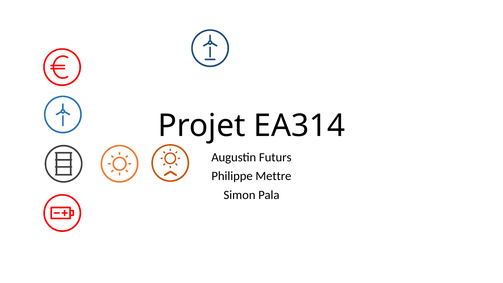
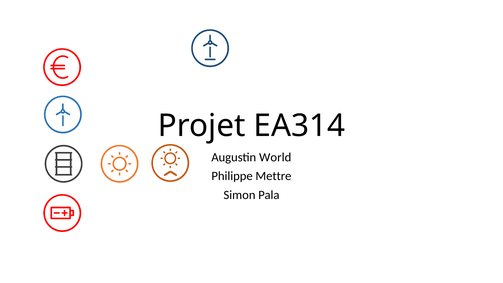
Futurs: Futurs -> World (275, 157)
